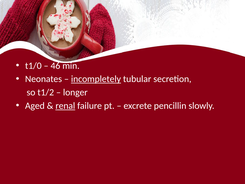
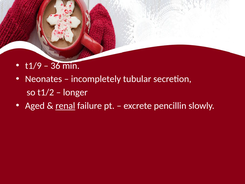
t1/0: t1/0 -> t1/9 (33, 66)
46: 46 -> 36 (55, 66)
incompletely underline: present -> none (96, 79)
